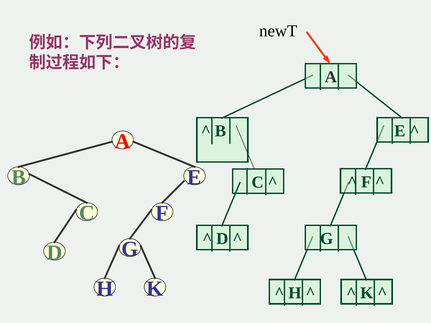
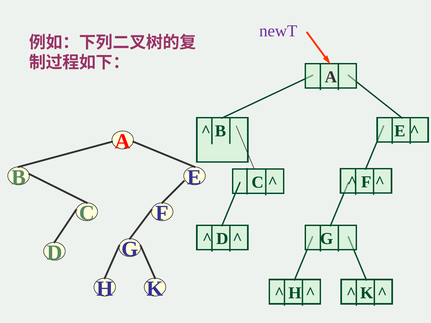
newT colour: black -> purple (278, 31)
